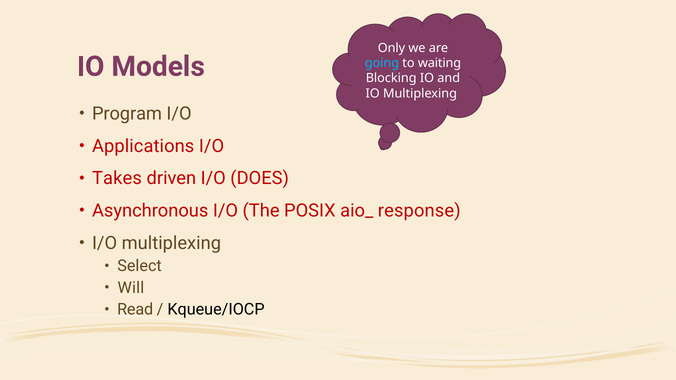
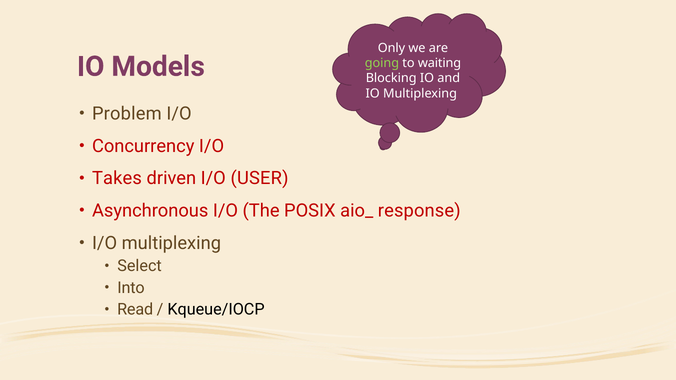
going colour: light blue -> light green (382, 63)
Program: Program -> Problem (127, 114)
Applications: Applications -> Concurrency (143, 146)
DOES: DOES -> USER (260, 179)
Will: Will -> Into (131, 288)
